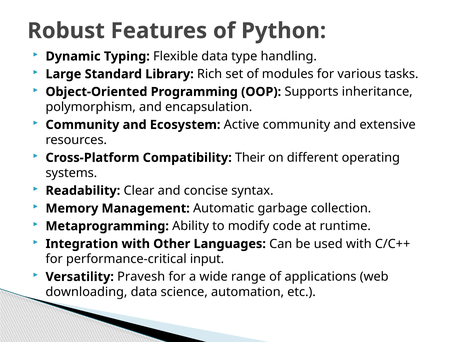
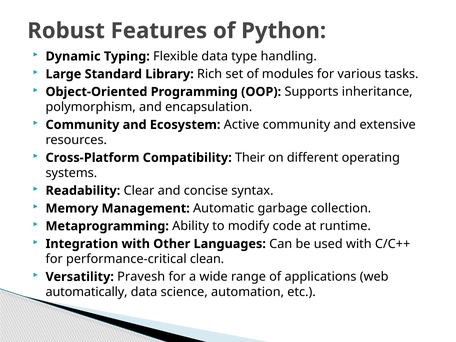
input: input -> clean (207, 259)
downloading: downloading -> automatically (87, 292)
